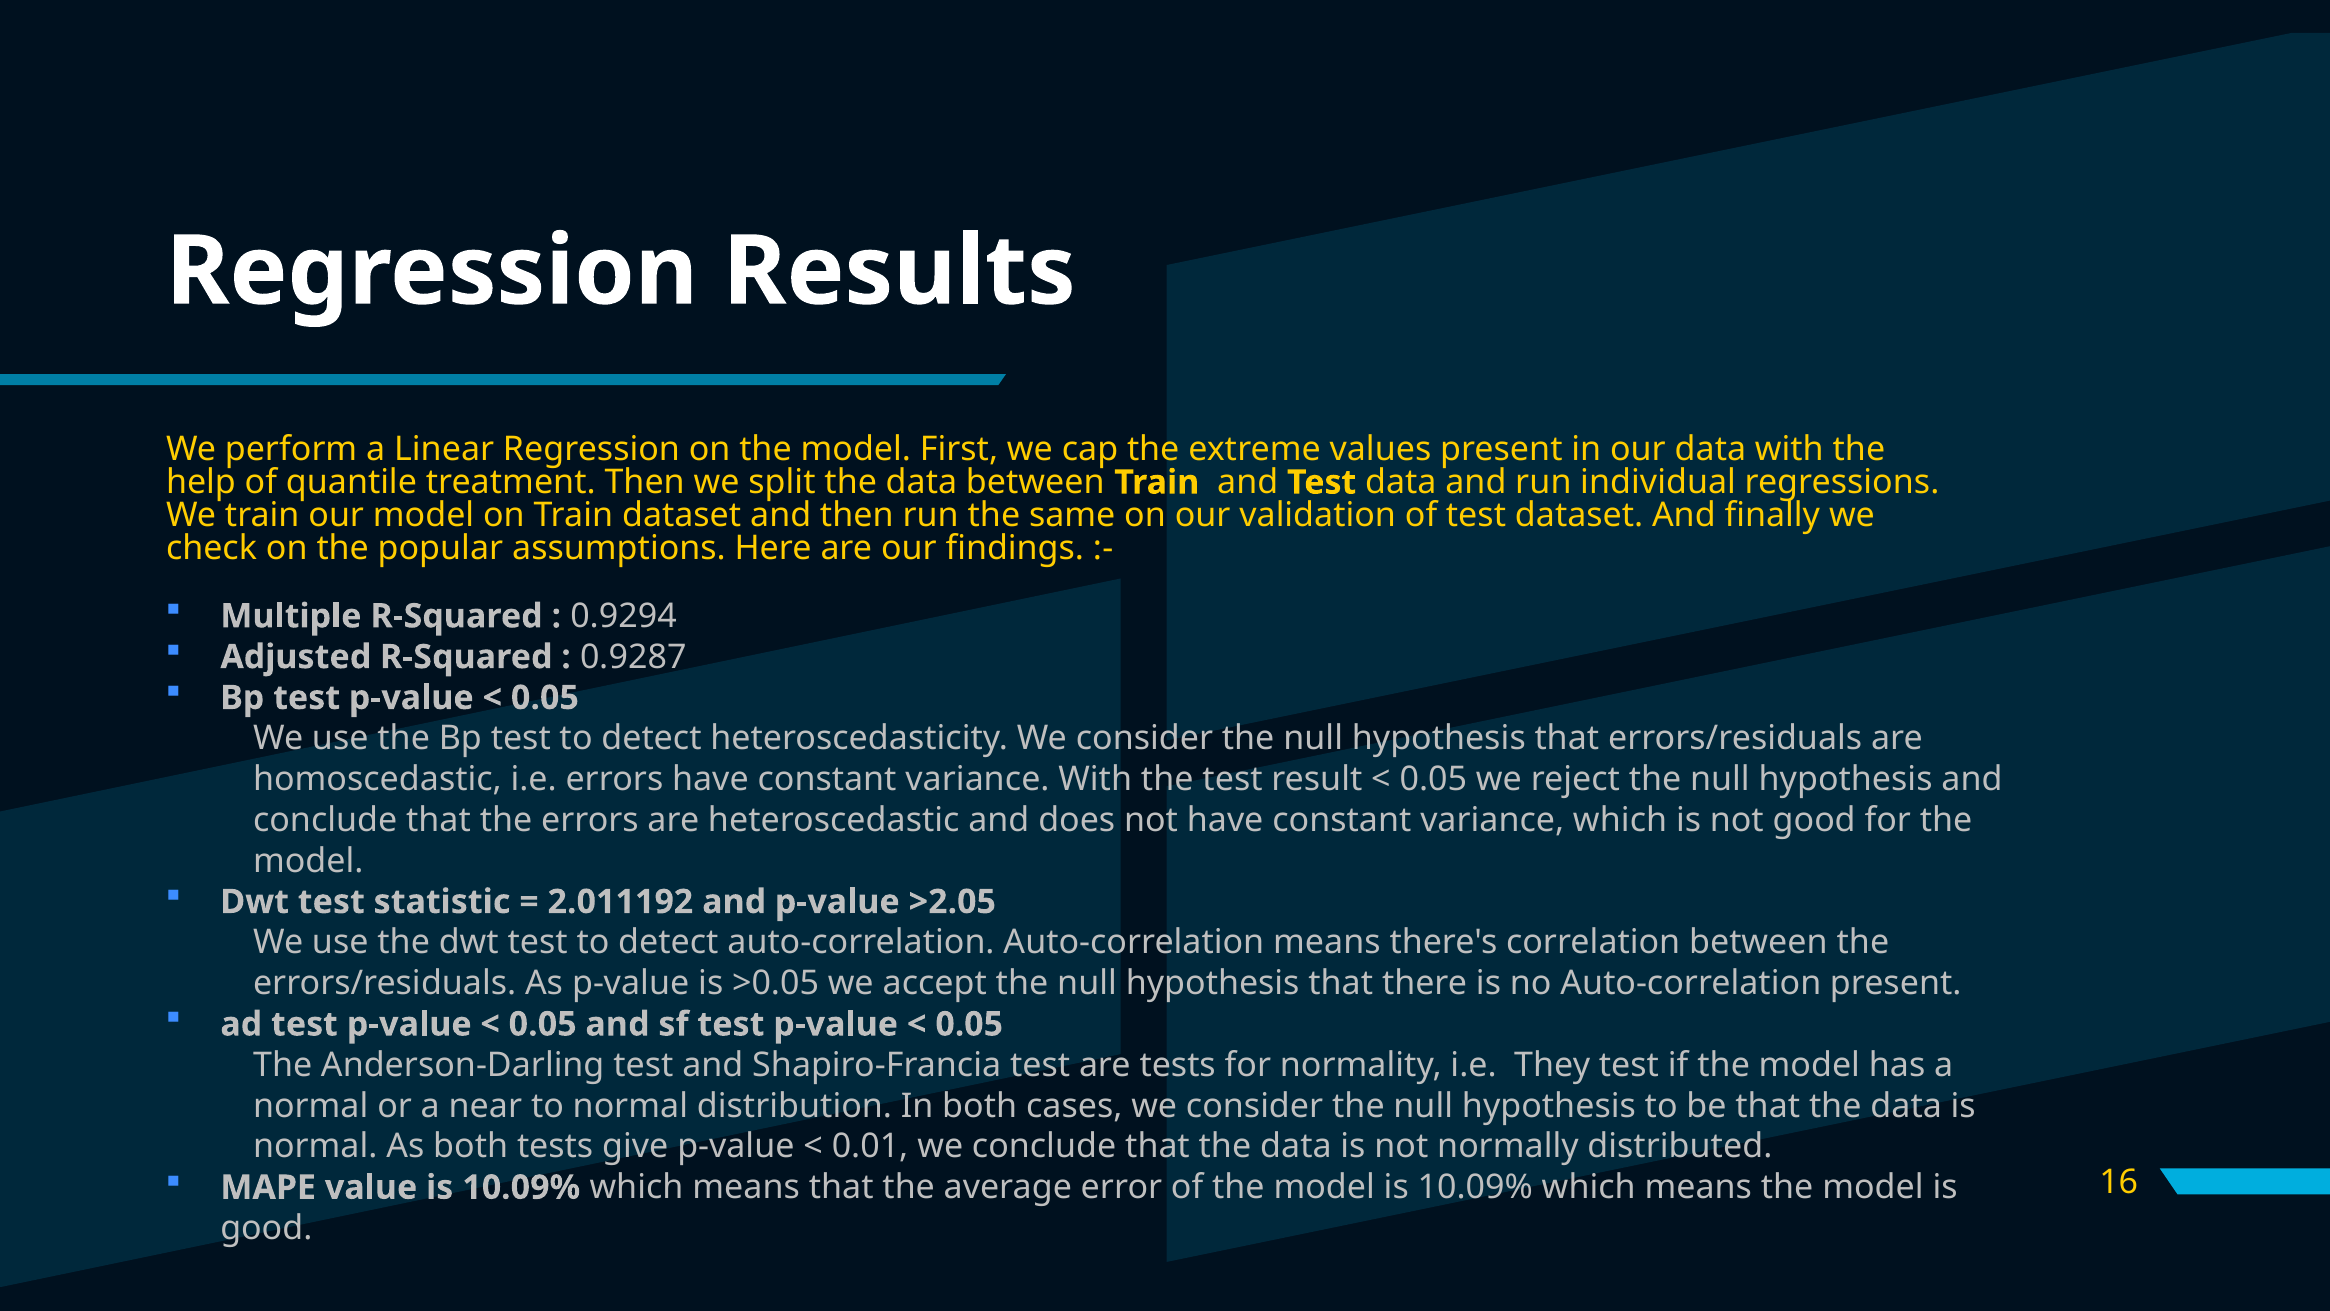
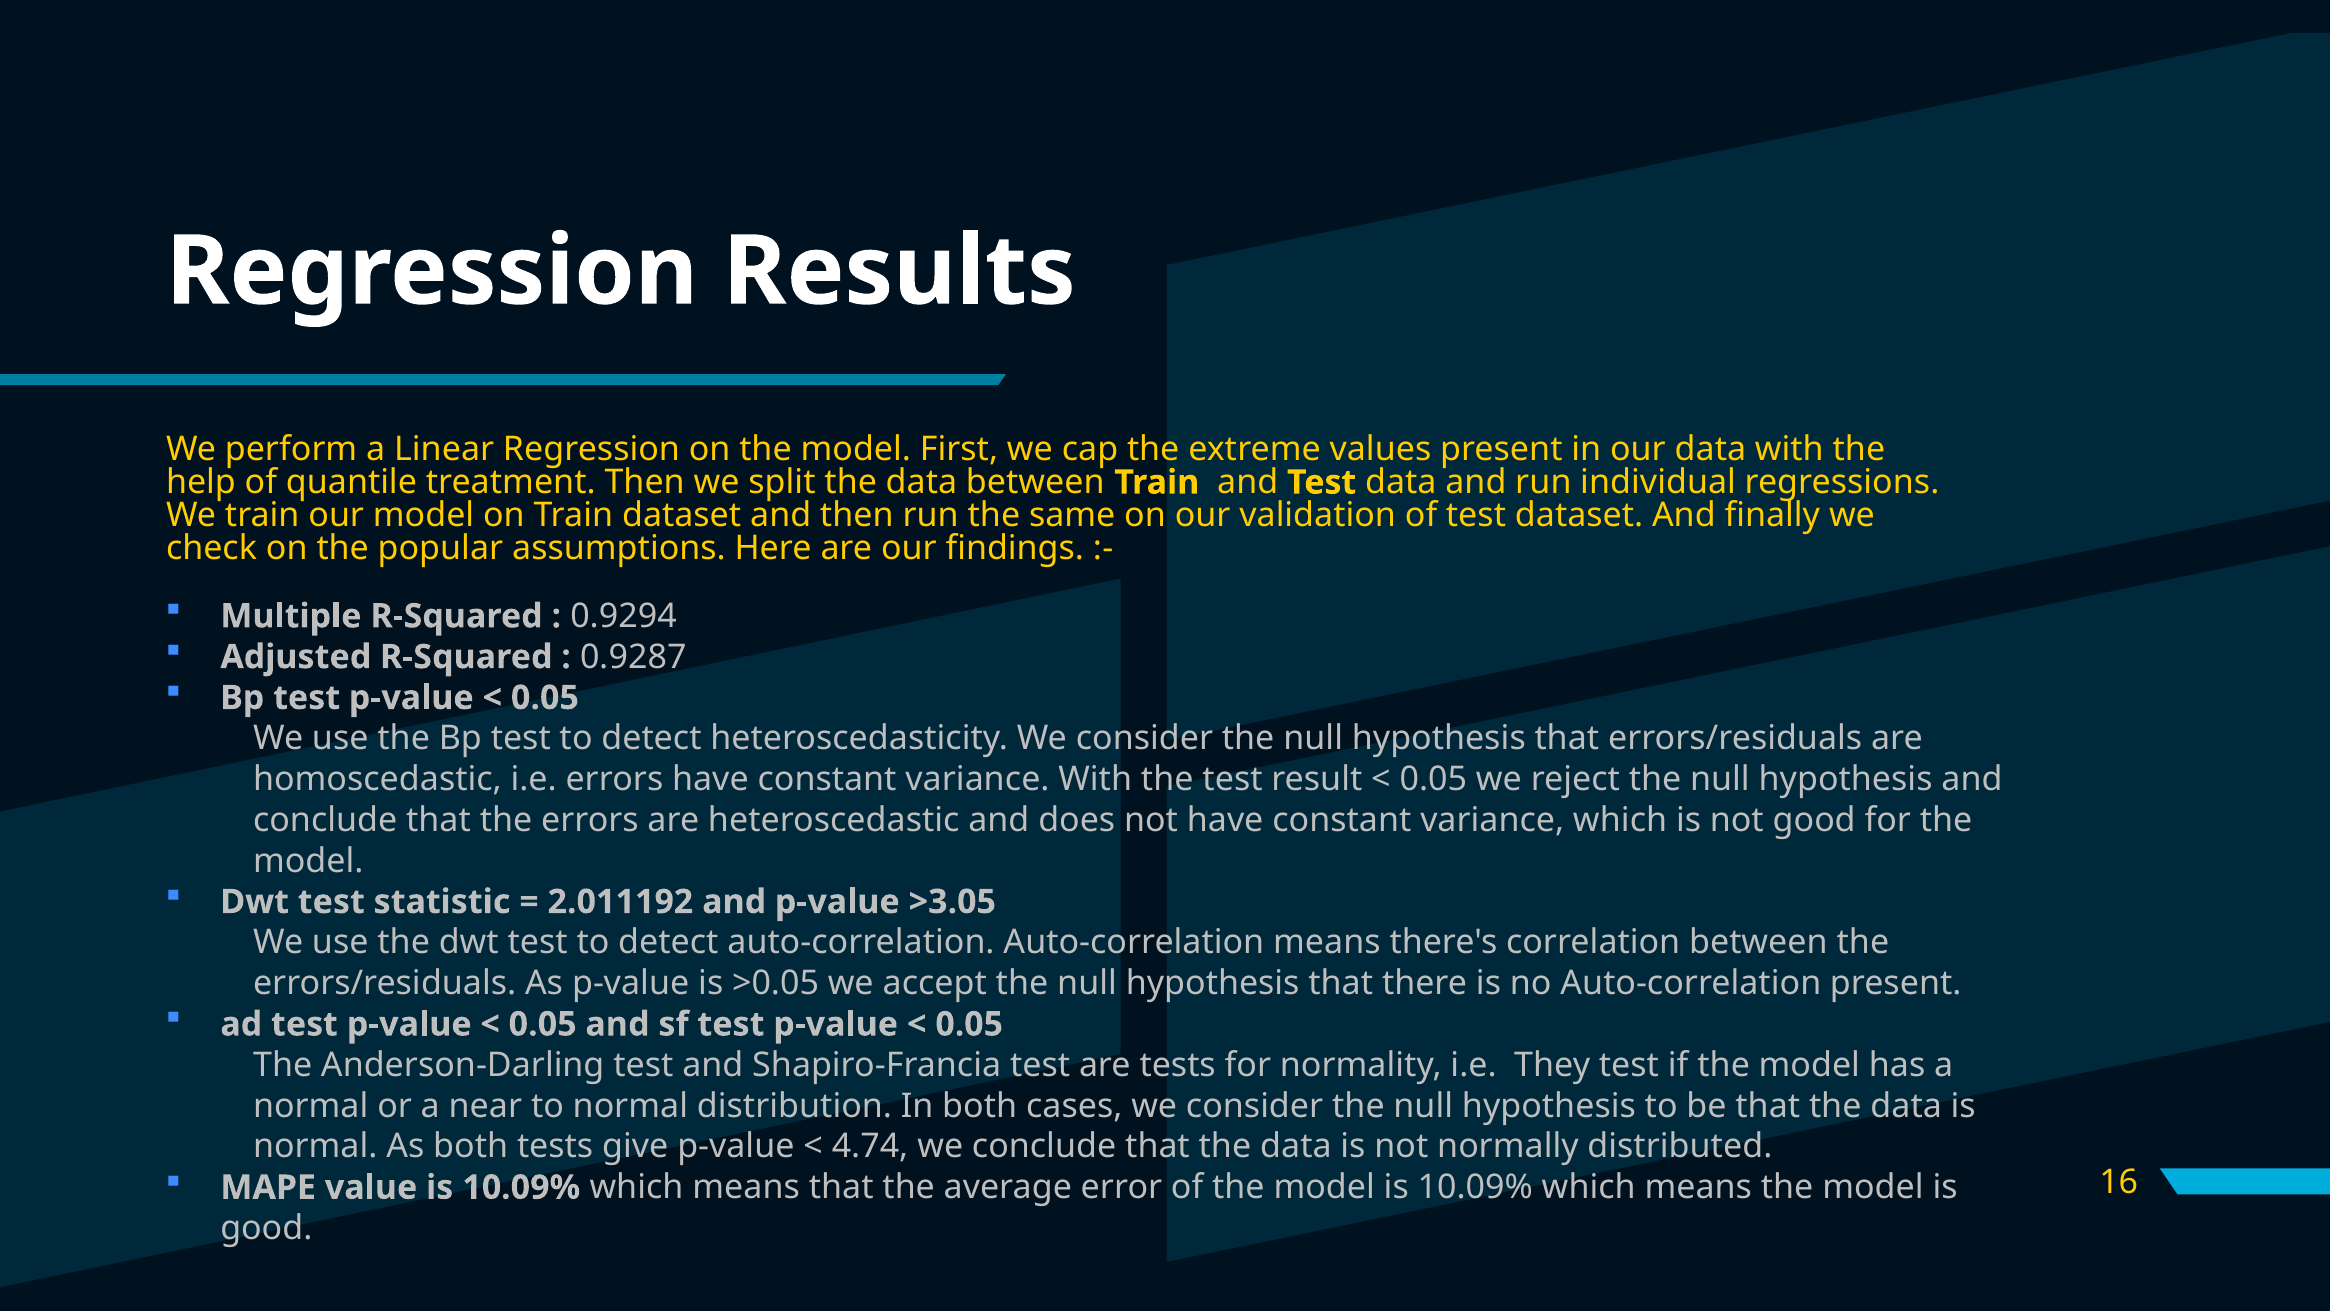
>2.05: >2.05 -> >3.05 (952, 902)
0.01: 0.01 -> 4.74 (870, 1146)
